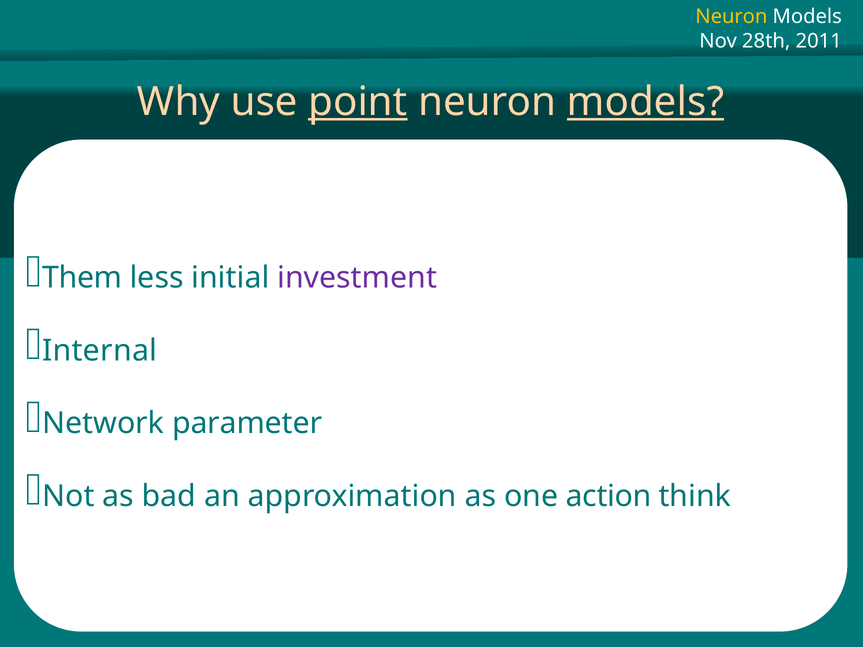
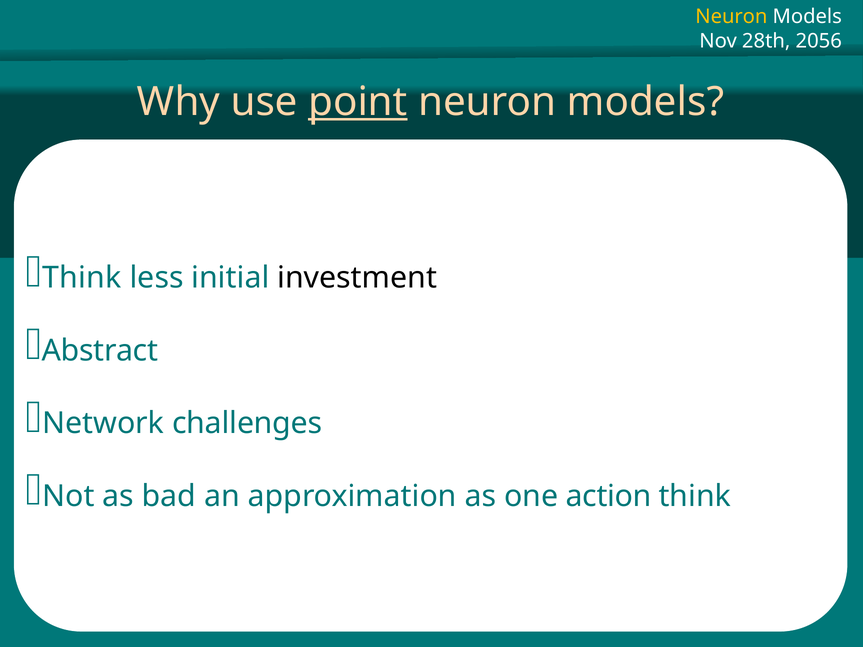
2011: 2011 -> 2056 (819, 41)
models underline: present -> none (645, 102)
Them: Them -> Think (82, 278)
investment colour: purple -> black (357, 278)
Internal: Internal -> Abstract (100, 351)
parameter: parameter -> challenges (247, 424)
